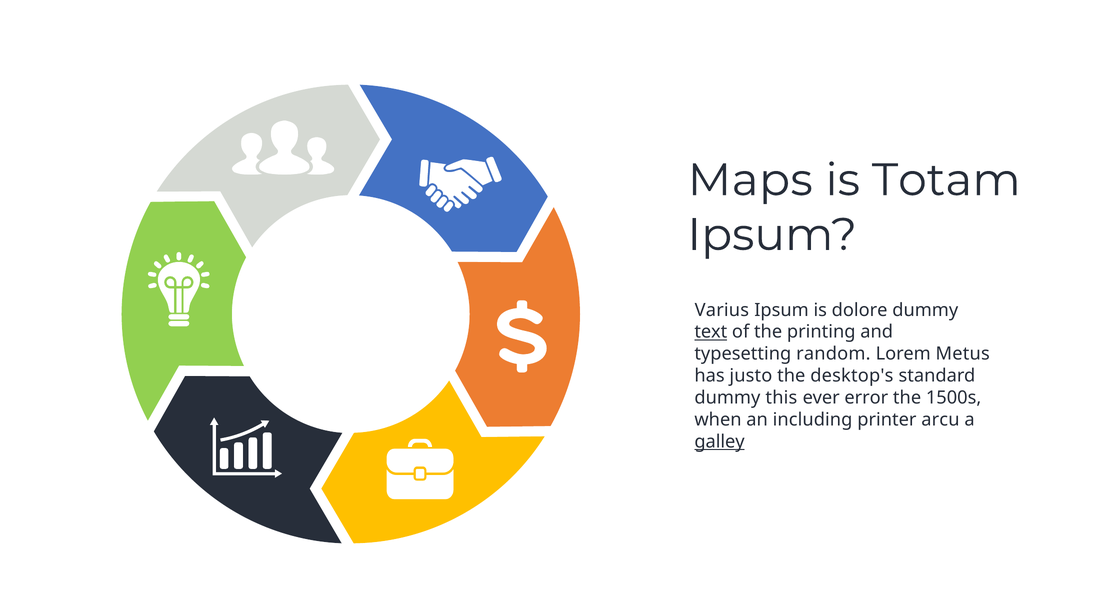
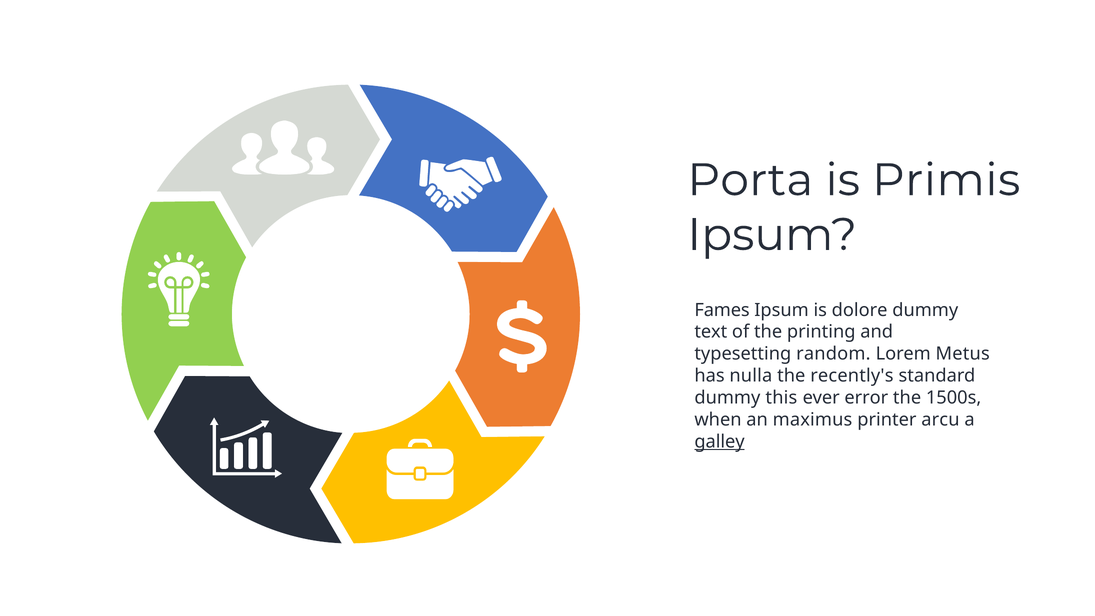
Maps: Maps -> Porta (750, 180)
Totam: Totam -> Primis (946, 180)
Varius: Varius -> Fames (722, 310)
text underline: present -> none (711, 332)
justo: justo -> nulla (751, 376)
desktop's: desktop's -> recently's (852, 376)
including: including -> maximus (813, 420)
